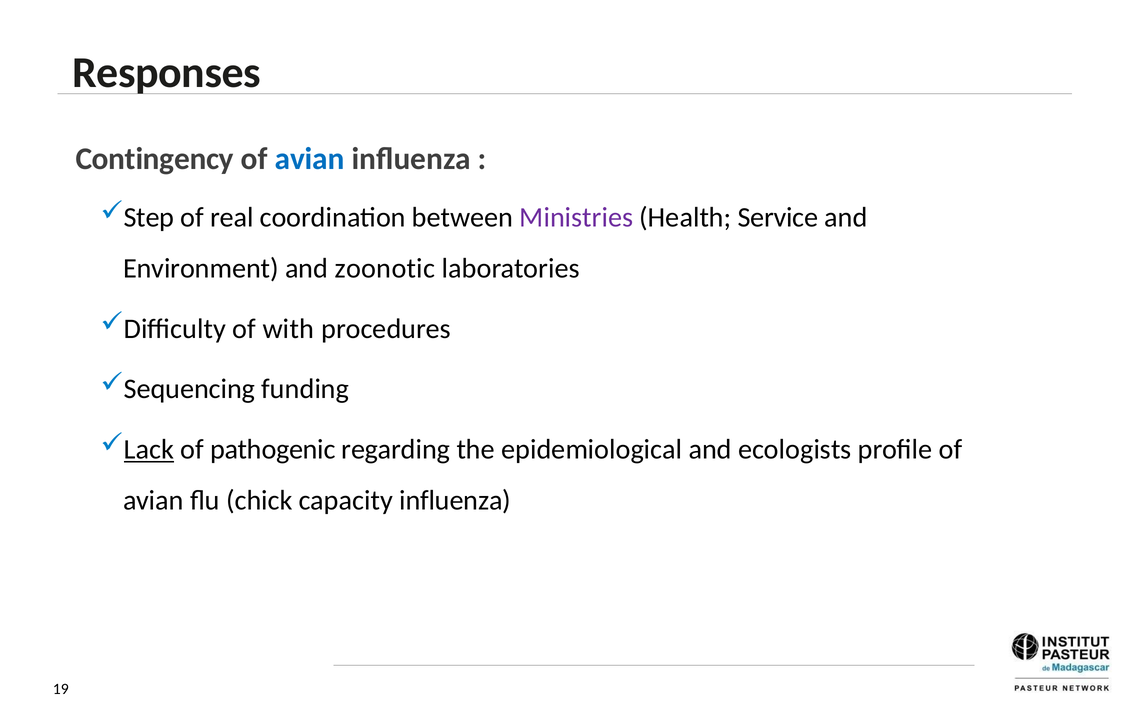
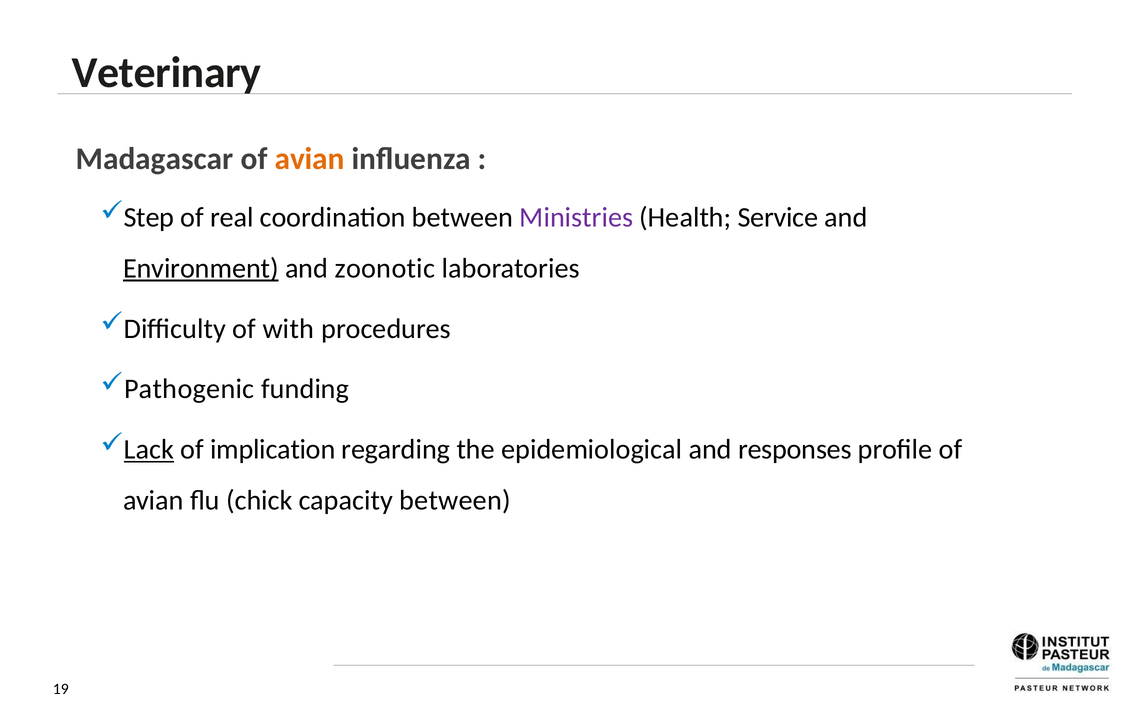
Responses: Responses -> Veterinary (166, 73)
Contingency: Contingency -> Madagascar (155, 158)
avian colour: blue -> orange (310, 158)
Environment underline: none -> present (201, 268)
Sequencing: Sequencing -> Pathogenic (189, 389)
pathogenic: pathogenic -> implication (273, 449)
ecologists: ecologists -> responses (795, 449)
capacity influenza: influenza -> between (455, 500)
